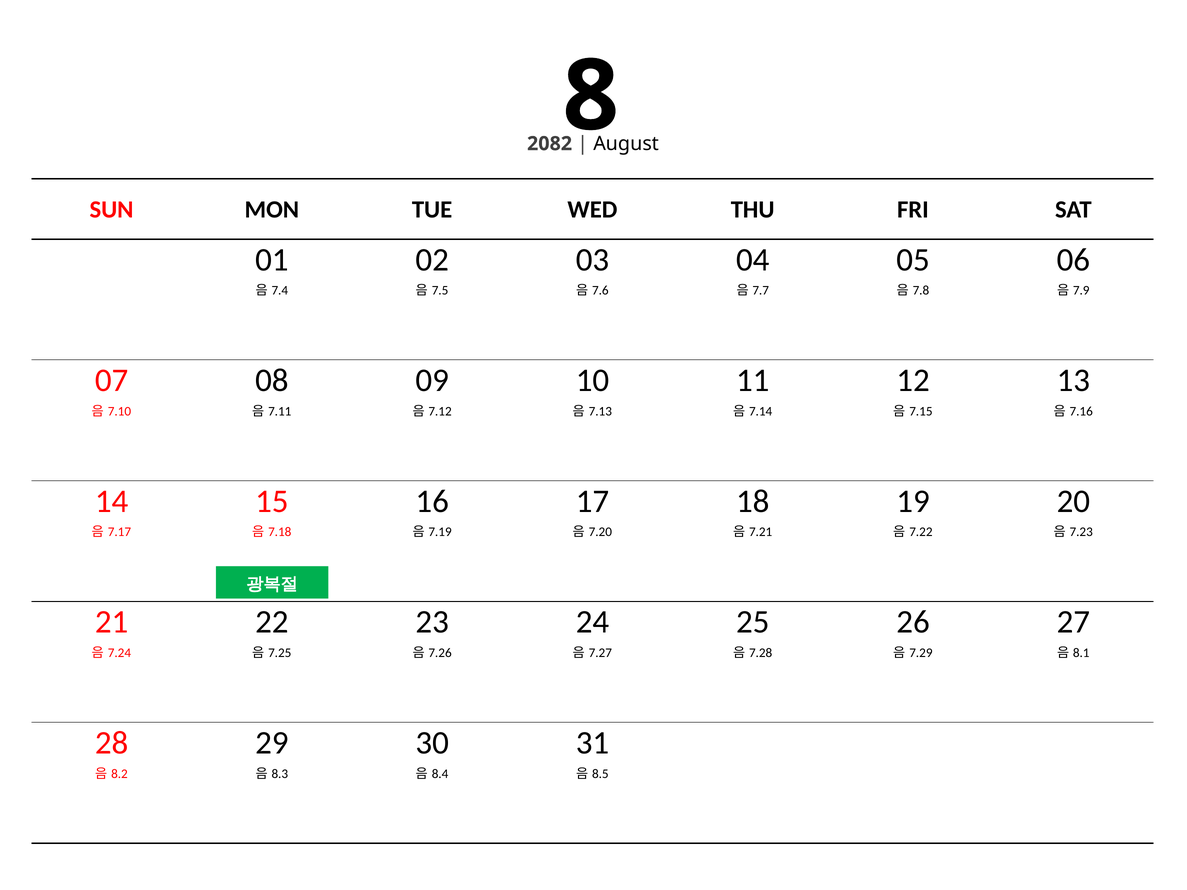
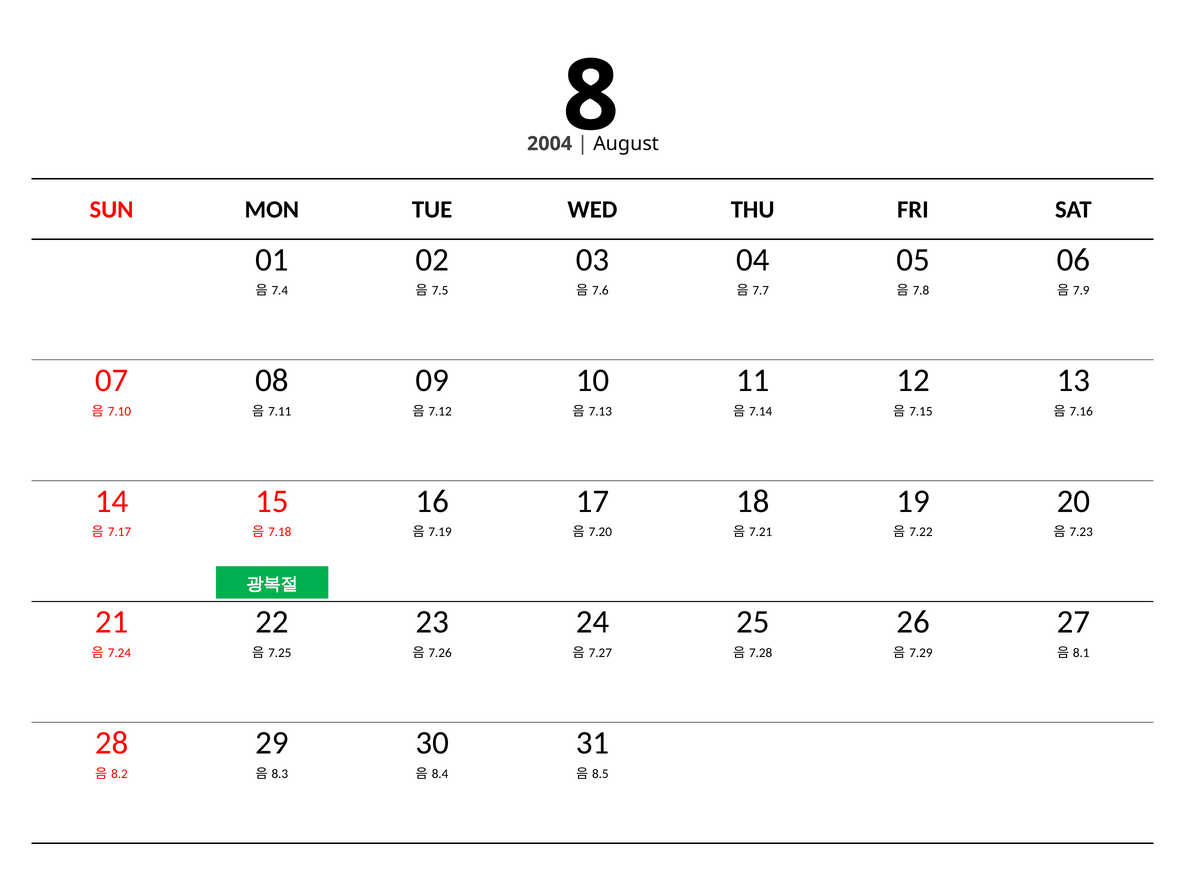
2082: 2082 -> 2004 (550, 144)
